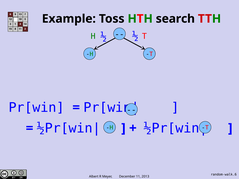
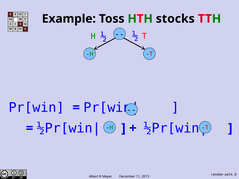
search: search -> stocks (175, 19)
